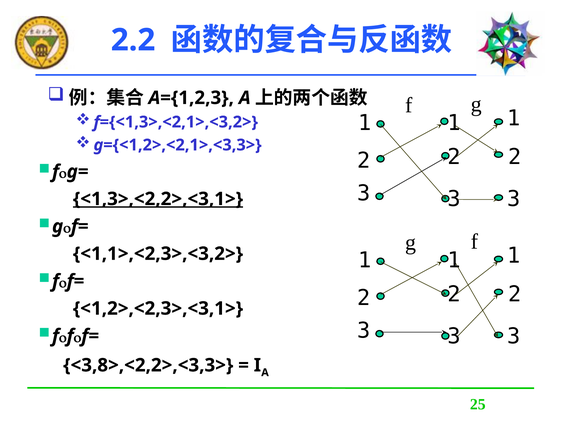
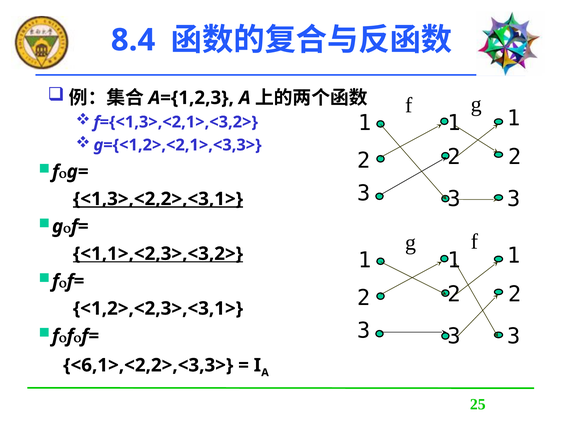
2.2: 2.2 -> 8.4 (133, 40)
<1,1>,<2,3>,<3,2> underline: none -> present (158, 254)
<3,8>,<2,2>,<3,3>: <3,8>,<2,2>,<3,3> -> <6,1>,<2,2>,<3,3> (148, 365)
